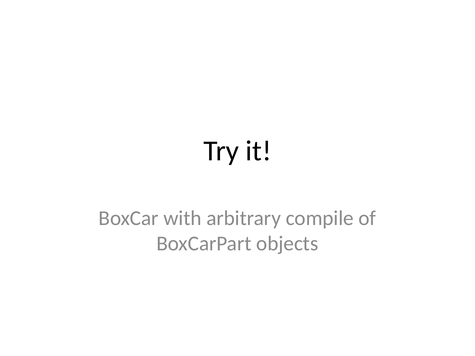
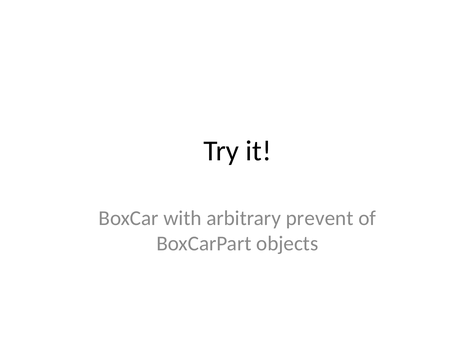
compile: compile -> prevent (320, 218)
